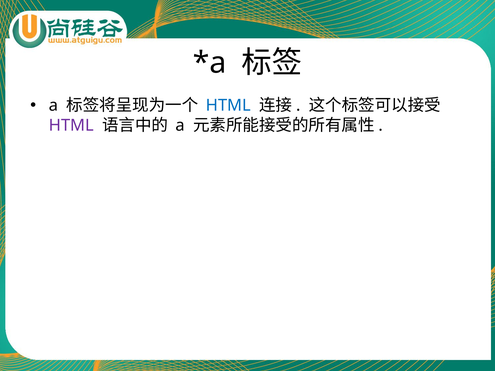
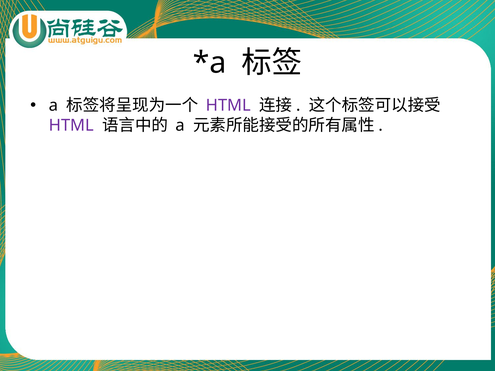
HTML colour: blue -> purple (228, 106)
